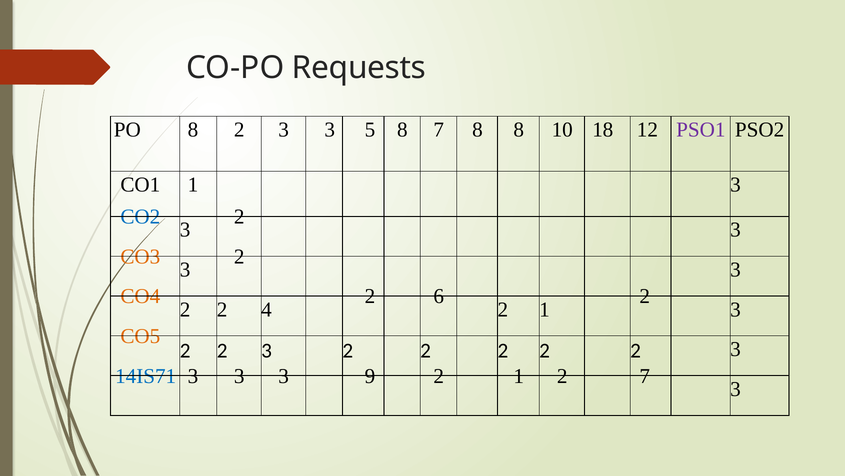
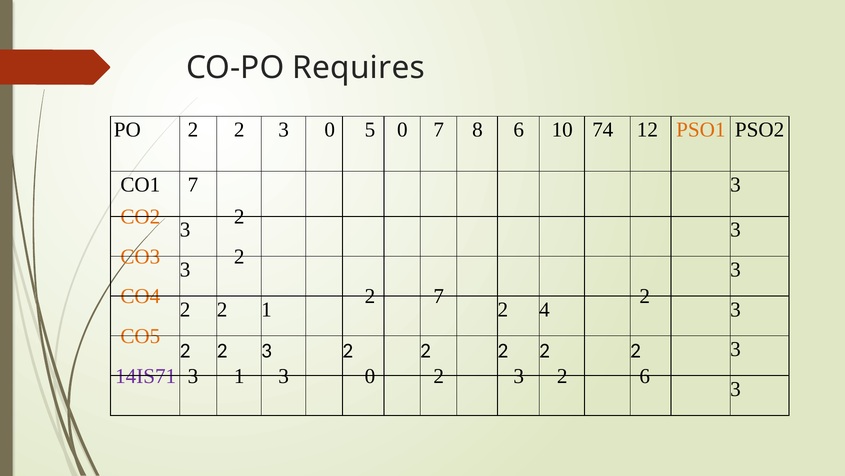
Requests: Requests -> Requires (359, 68)
PO 8: 8 -> 2 (193, 130)
2 3 3: 3 -> 0 (330, 130)
5 8: 8 -> 0 (402, 130)
8 8: 8 -> 6 (519, 130)
18: 18 -> 74 (603, 130)
PSO1 colour: purple -> orange (701, 130)
CO1 1: 1 -> 7 (193, 185)
CO2 colour: blue -> orange (140, 217)
2 6: 6 -> 7 (439, 296)
2 4: 4 -> 1 (266, 309)
1: 1 -> 4 (544, 309)
14IS71 colour: blue -> purple (146, 376)
3: 3 -> 1 (239, 376)
9: 9 -> 0 (370, 376)
1: 1 -> 3 (519, 376)
2 7: 7 -> 6 (645, 376)
